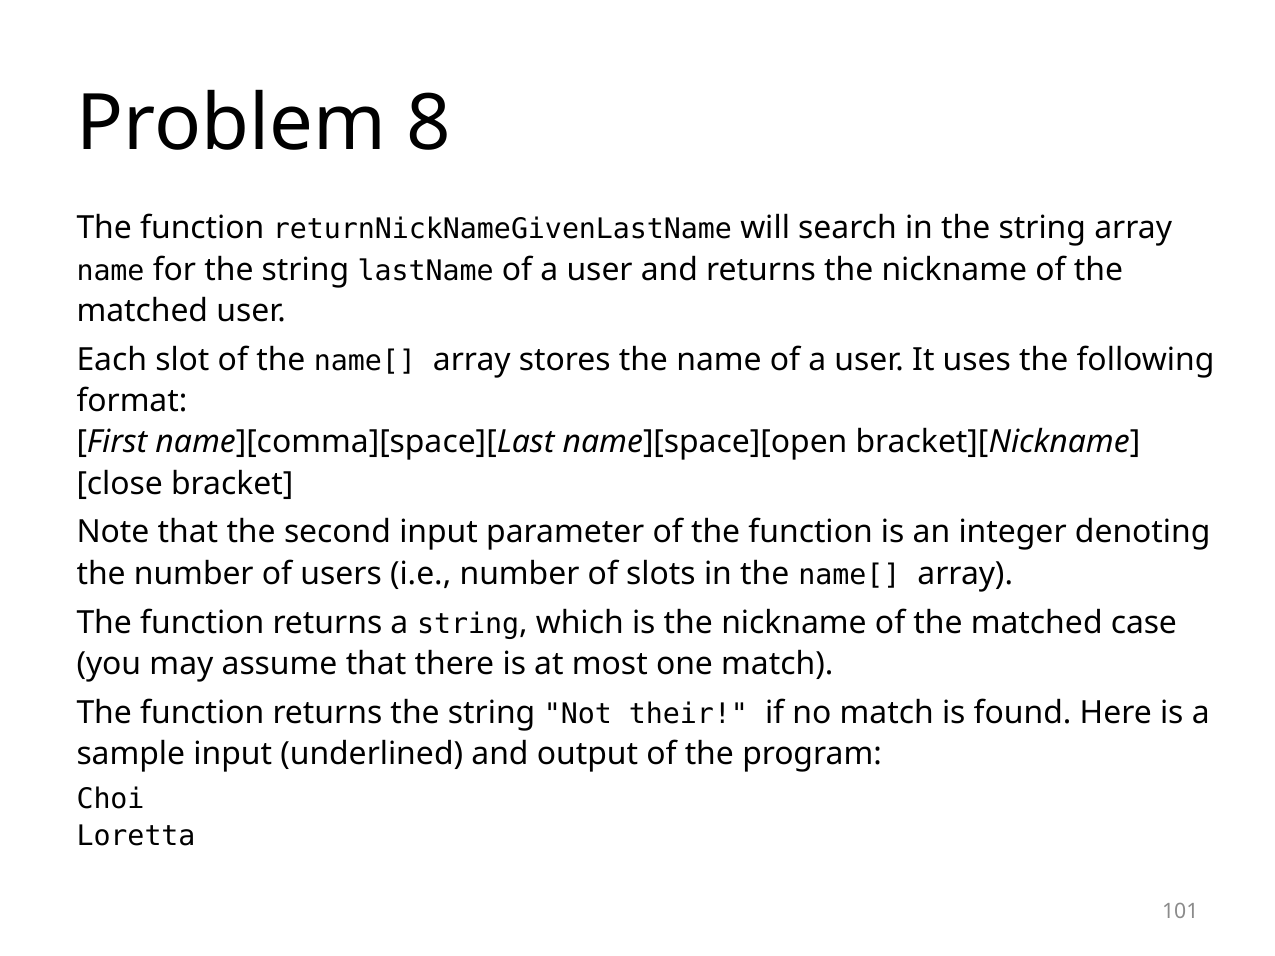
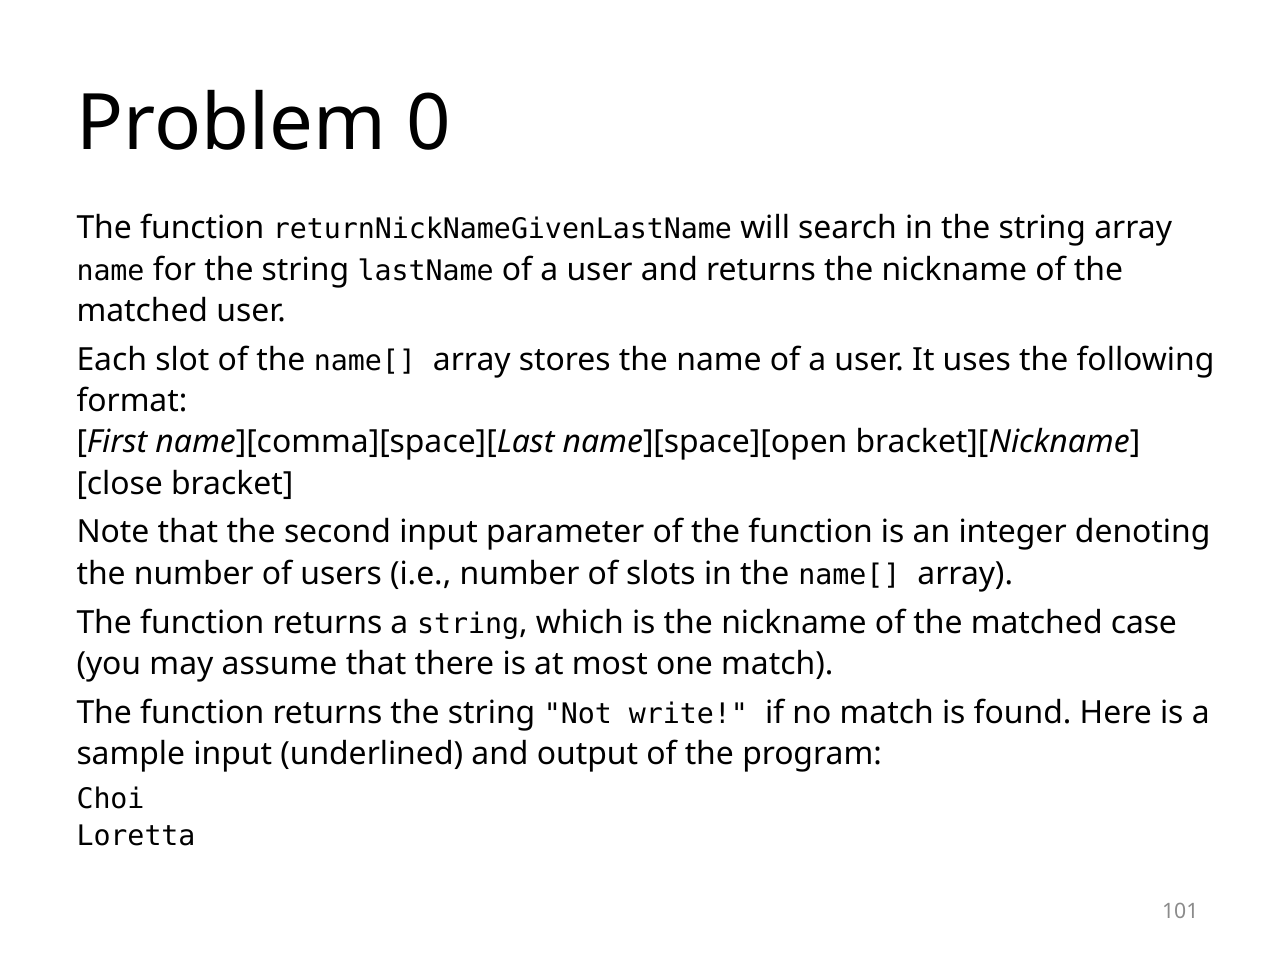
8: 8 -> 0 (429, 123)
their: their -> write (688, 714)
